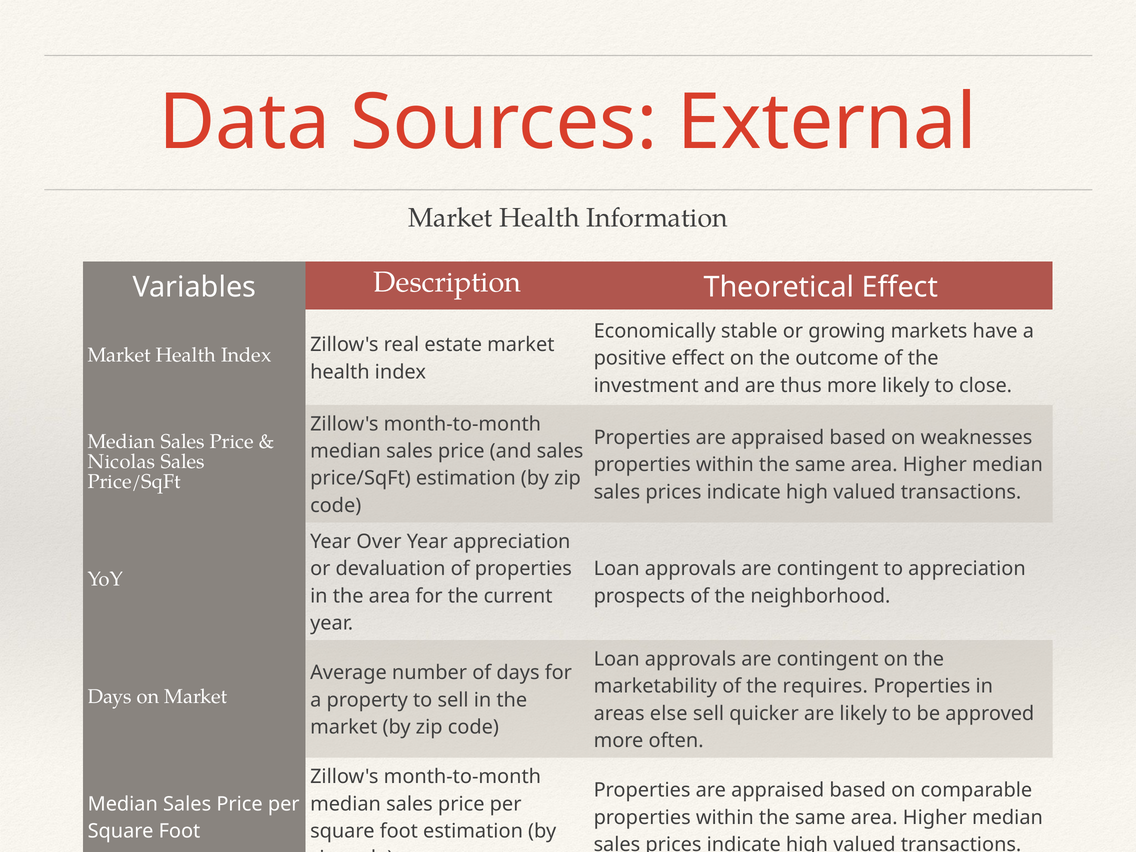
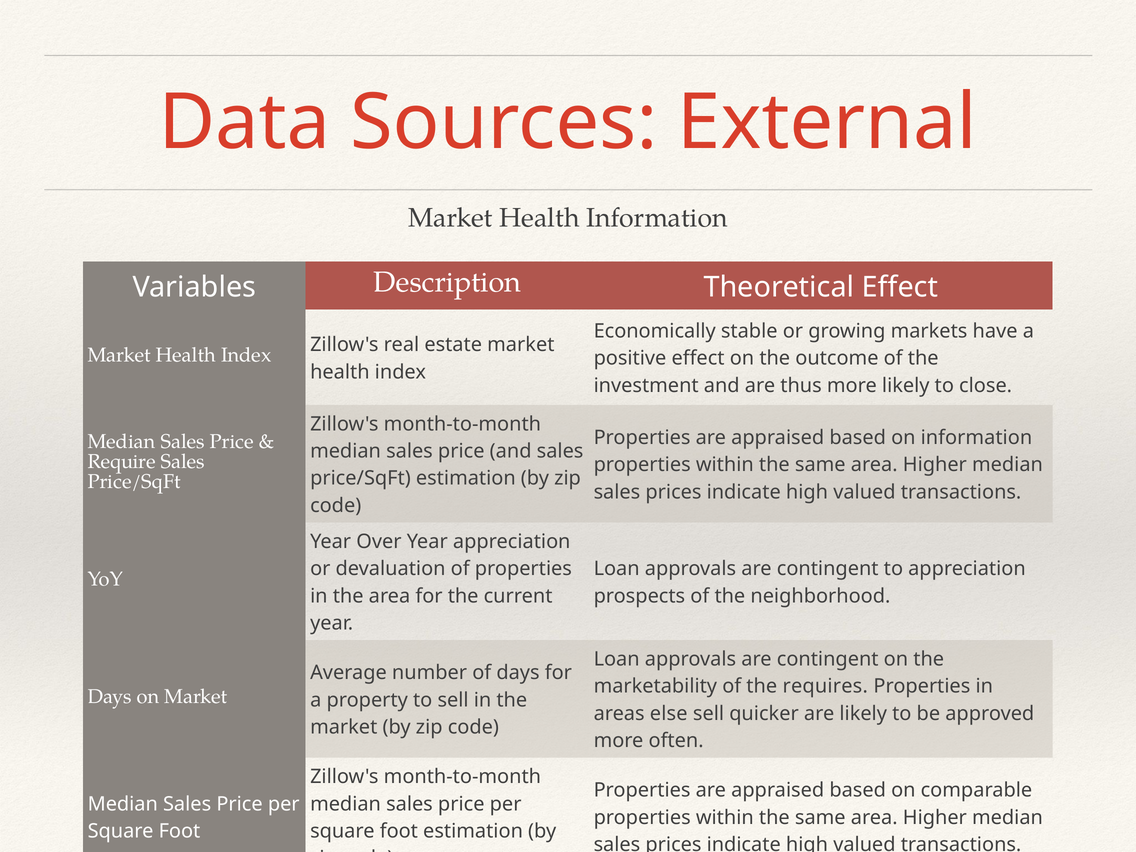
on weaknesses: weaknesses -> information (976, 438)
Nicolas: Nicolas -> Require (122, 462)
